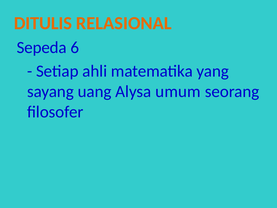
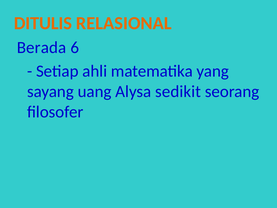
Sepeda: Sepeda -> Berada (42, 47)
umum: umum -> sedikit (178, 91)
